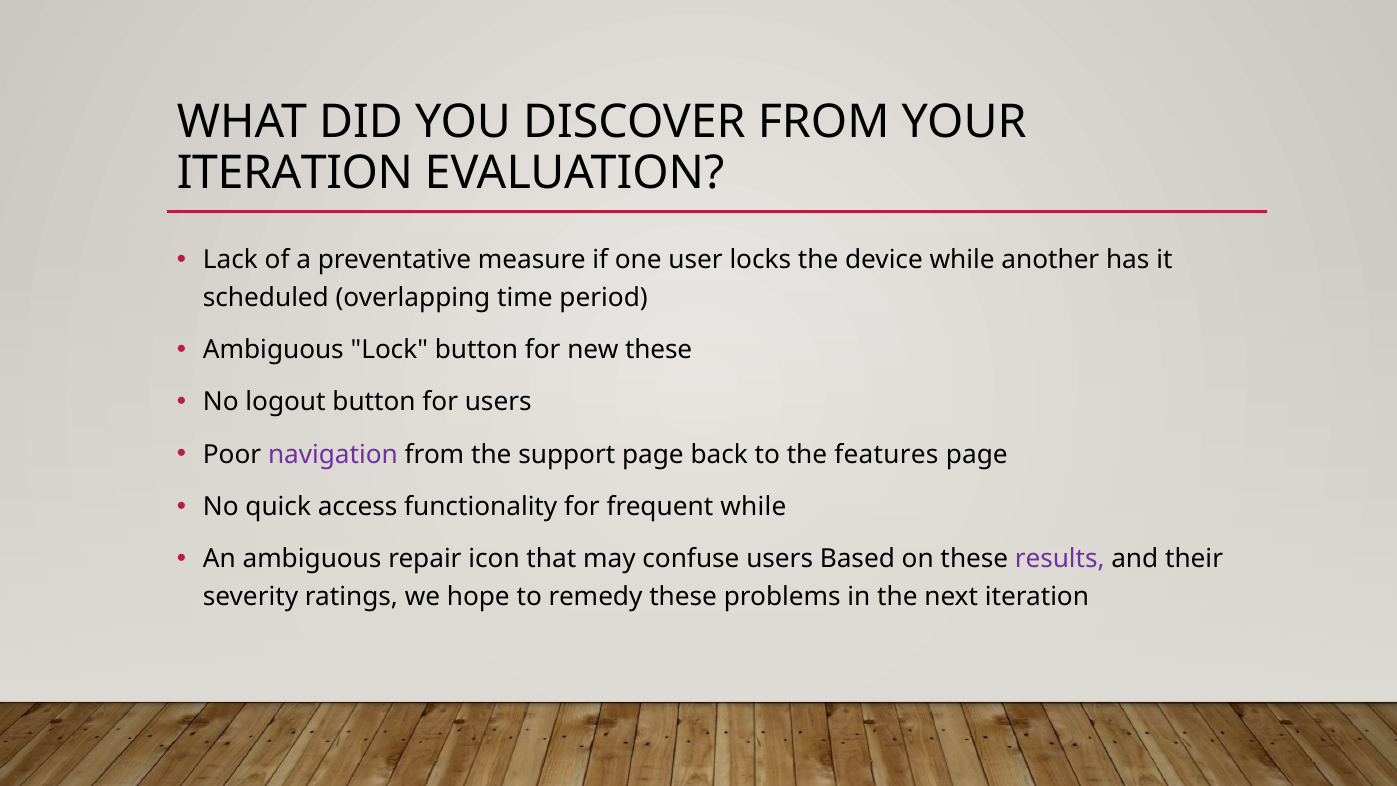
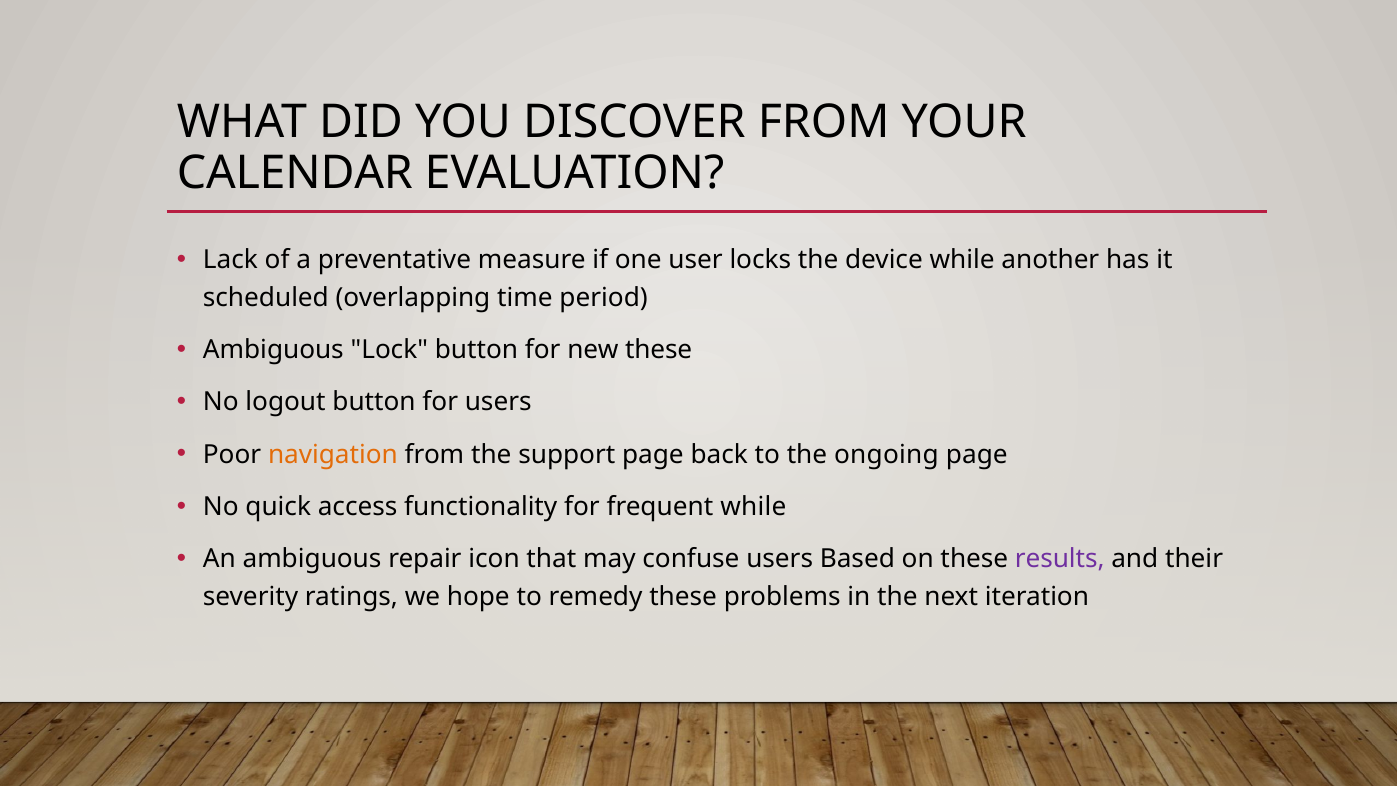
ITERATION: ITERATION -> CALENDAR (295, 173)
navigation colour: purple -> orange (333, 455)
features: features -> ongoing (886, 455)
